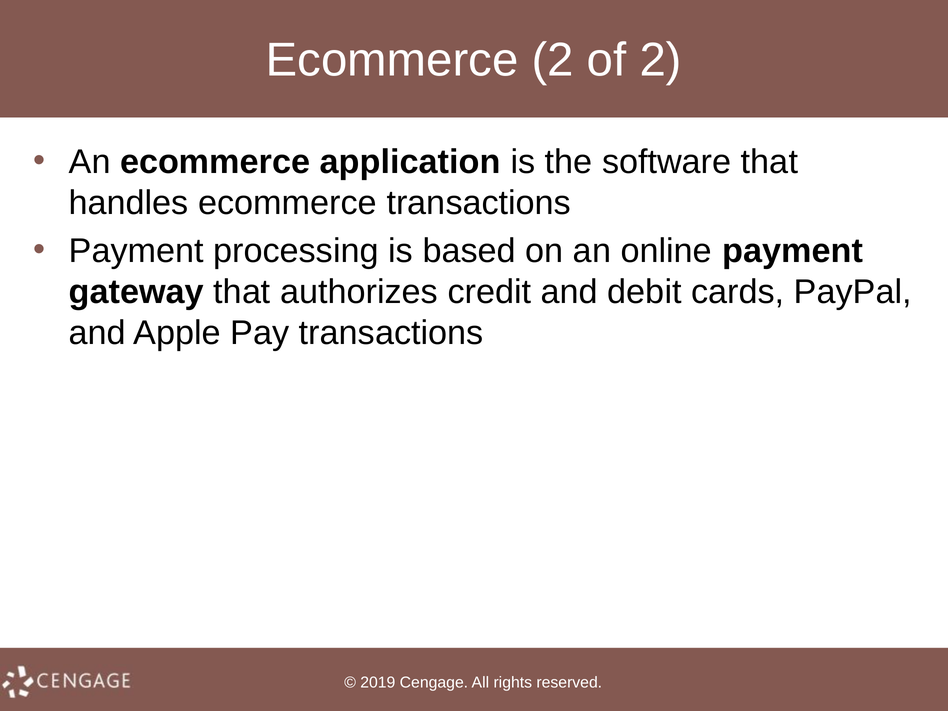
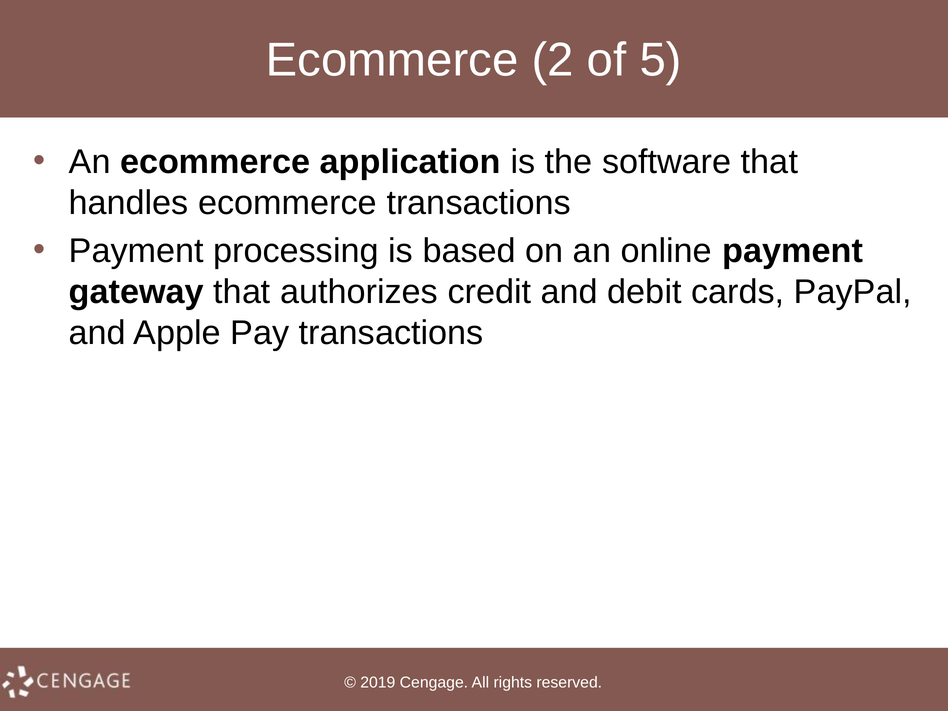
of 2: 2 -> 5 (661, 60)
